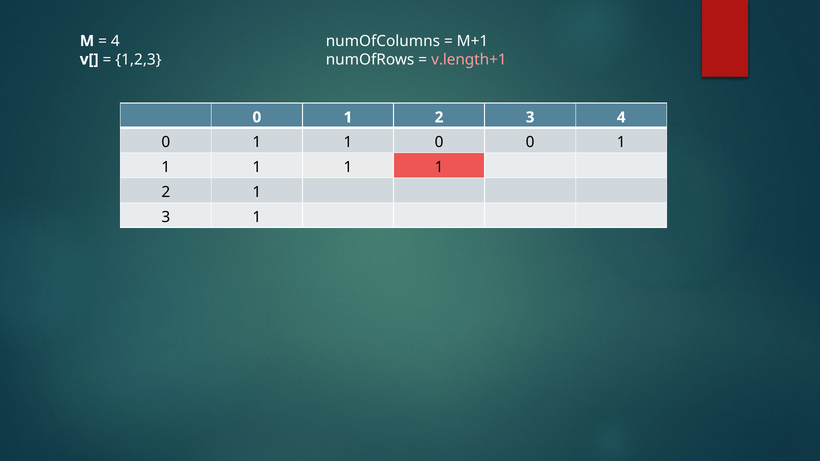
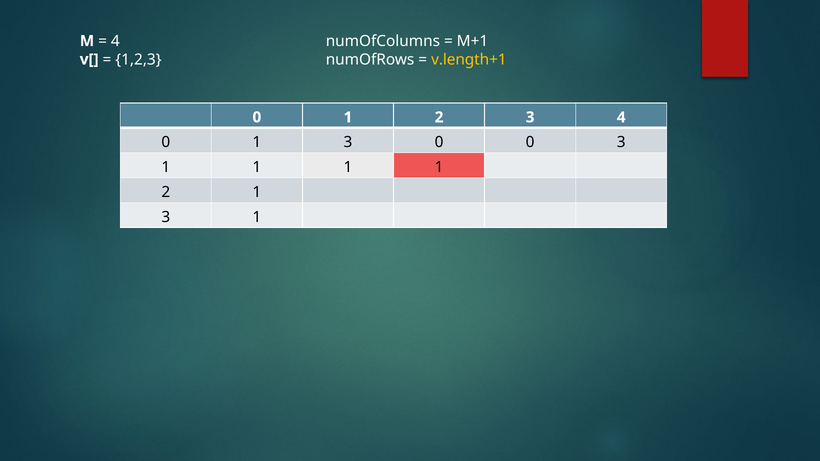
v.length+1 colour: pink -> yellow (469, 59)
1: 1 -> 3 (348, 142)
0 0 1: 1 -> 3 (621, 142)
